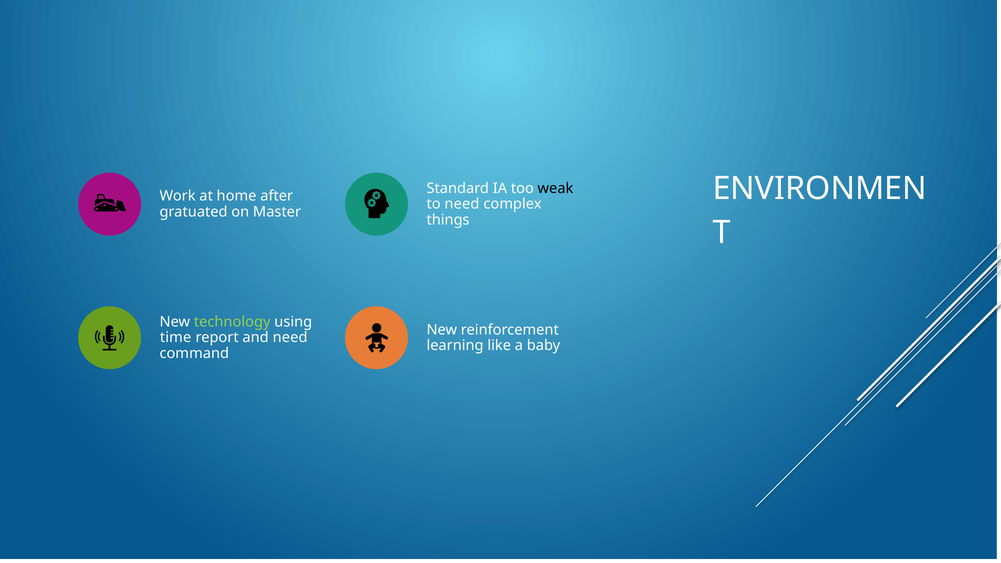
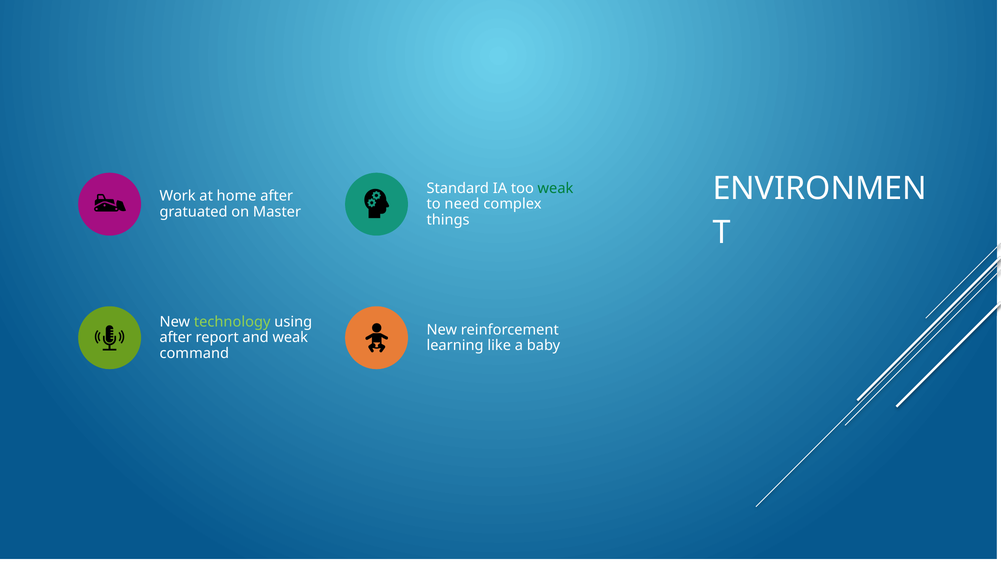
weak colour: black -> green (556, 188)
time: time -> after (176, 338)
and need: need -> weak (290, 338)
